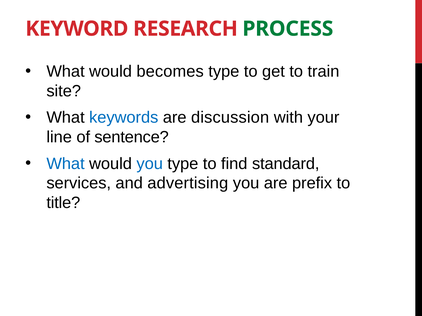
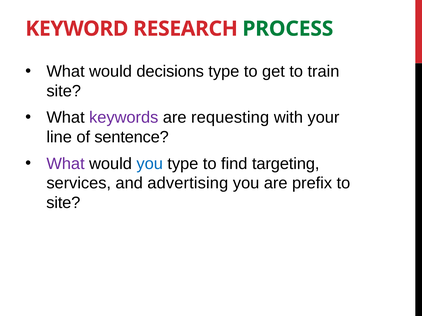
becomes: becomes -> decisions (170, 72)
keywords colour: blue -> purple (124, 118)
discussion: discussion -> requesting (230, 118)
What colour: blue -> purple (66, 164)
standard: standard -> targeting (286, 164)
title: title -> site (63, 203)
